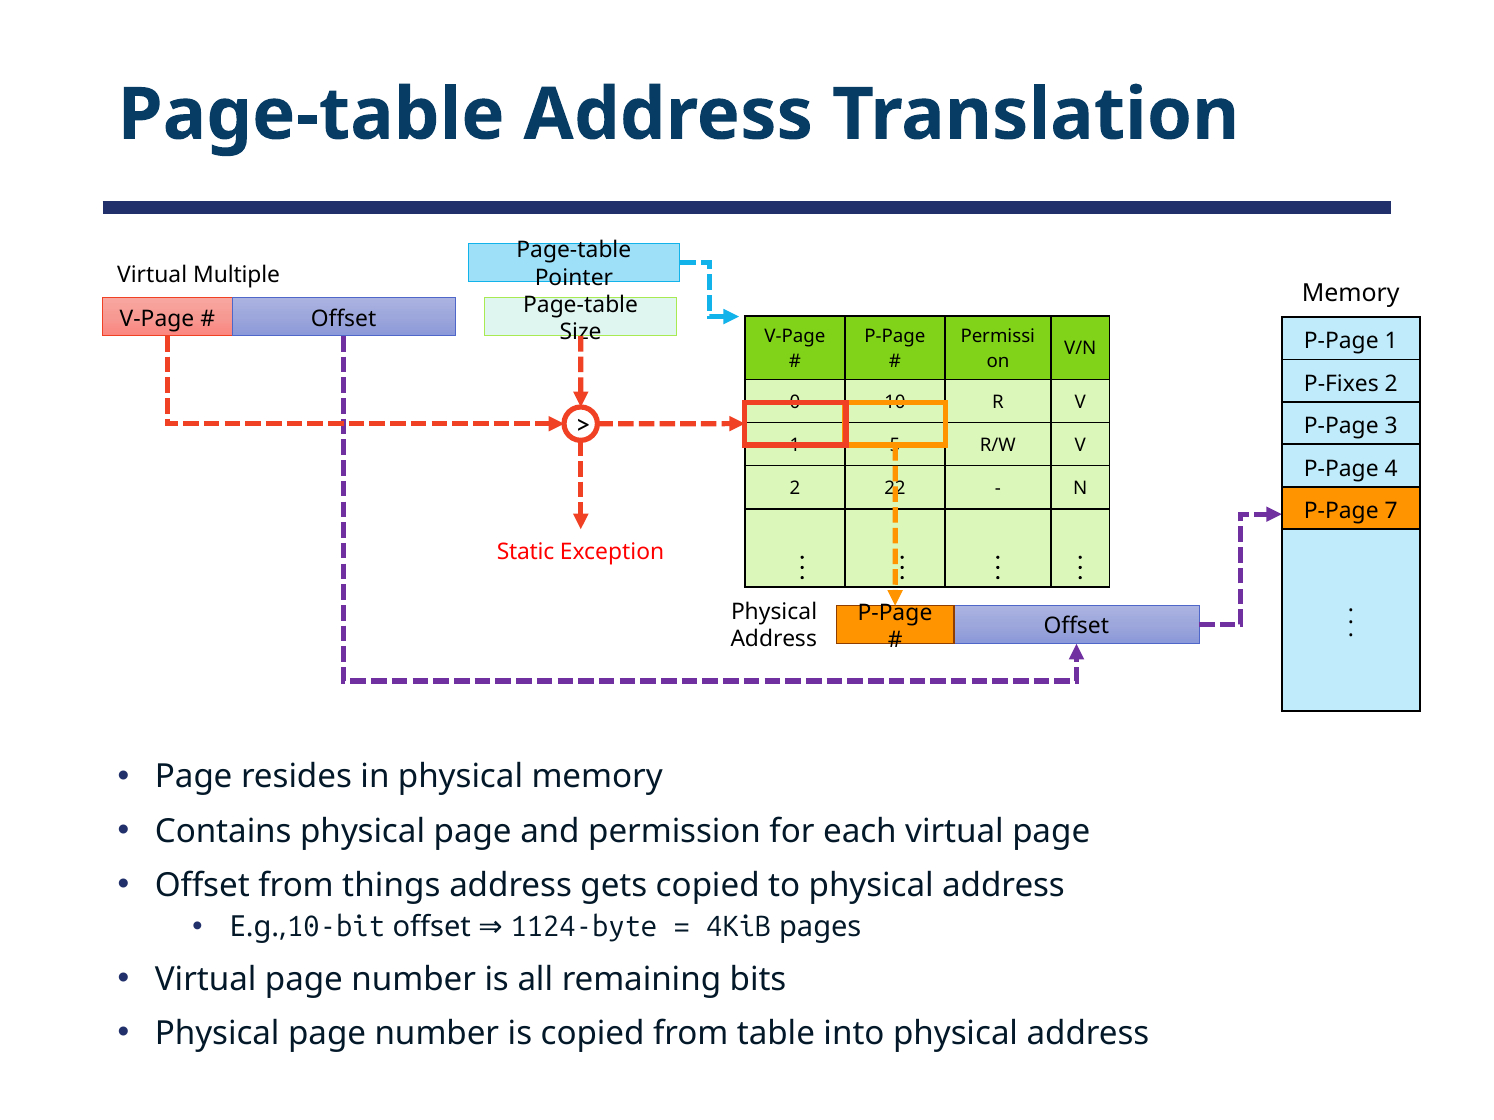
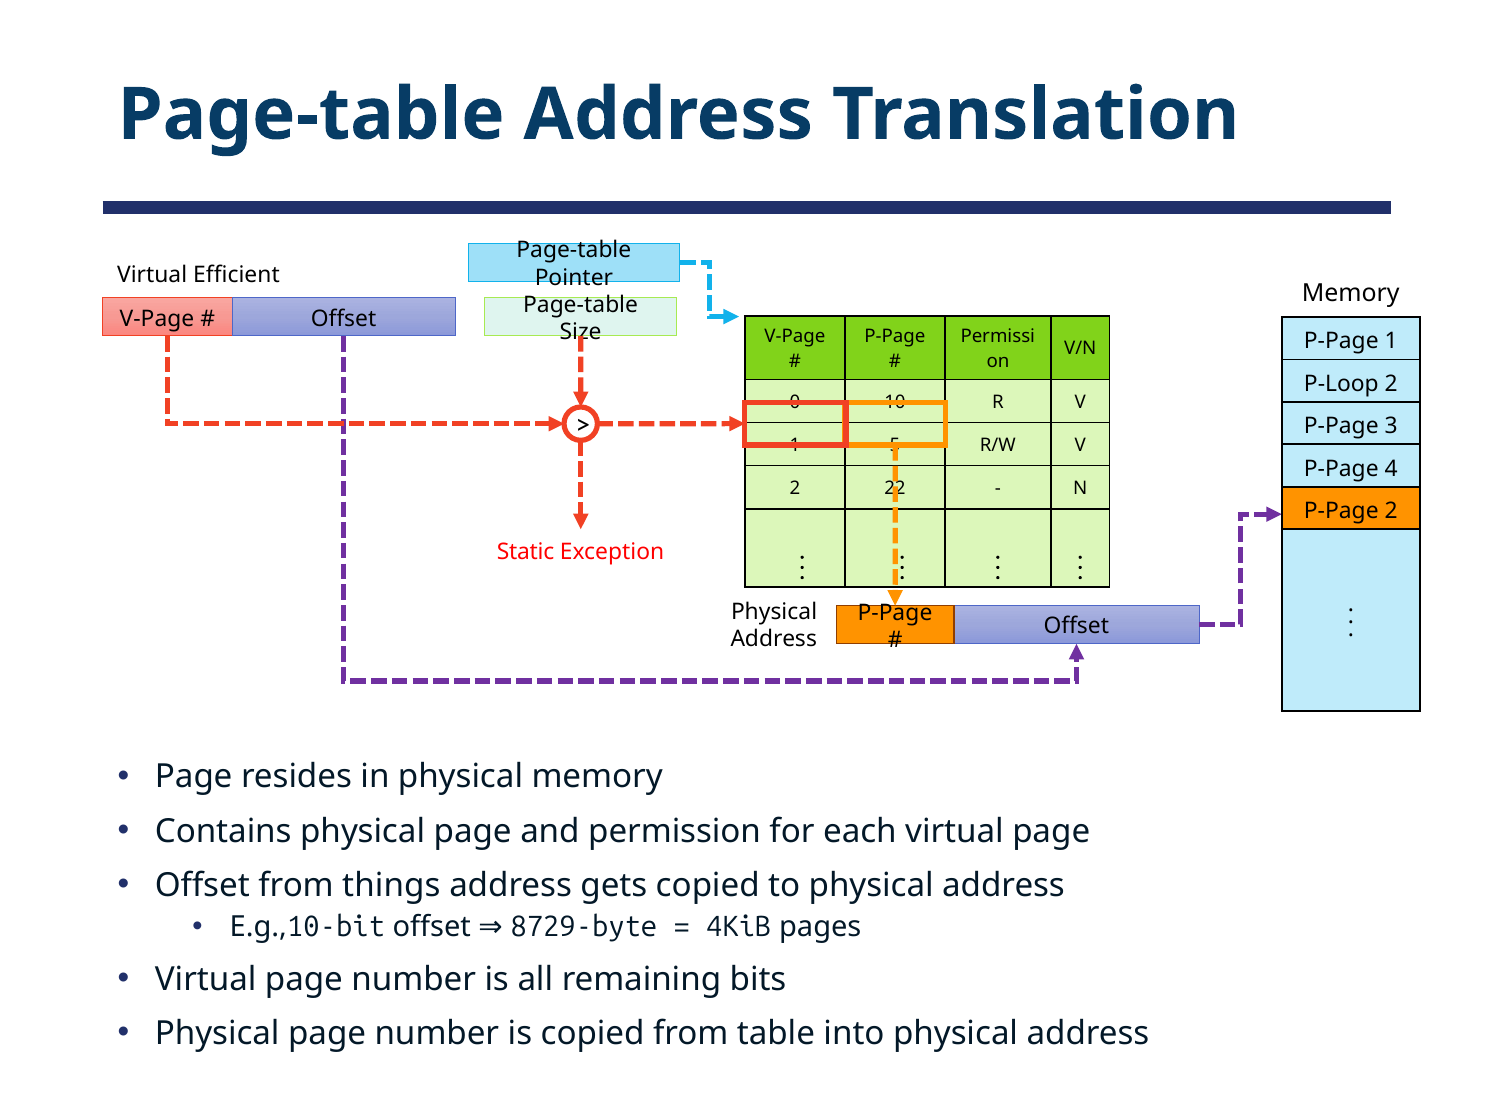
Multiple: Multiple -> Efficient (236, 275)
P-Fixes: P-Fixes -> P-Loop (1341, 384)
P-Page 7: 7 -> 2 (1391, 511)
1124-byte: 1124-byte -> 8729-byte (584, 928)
